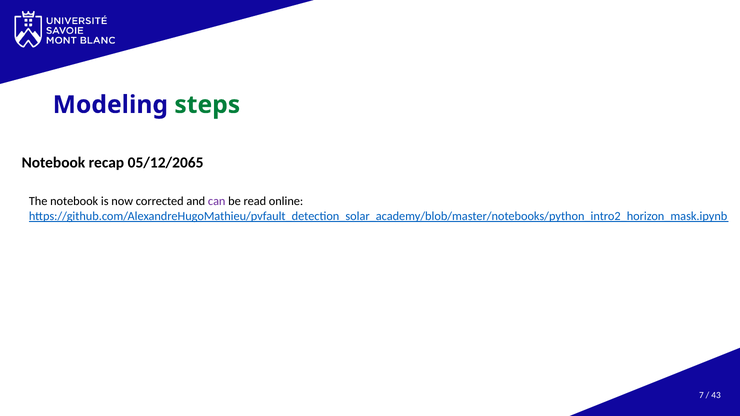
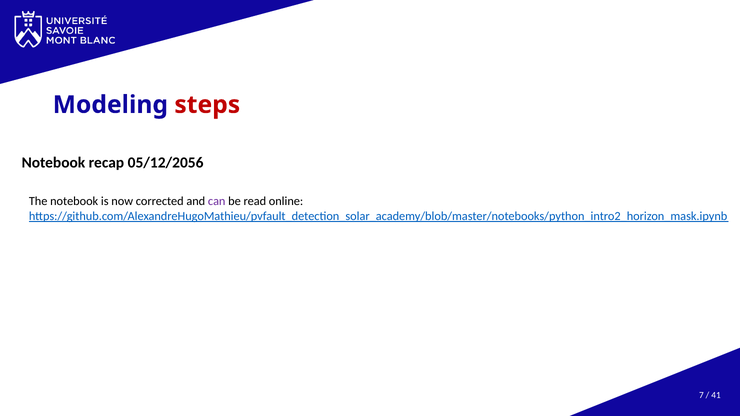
steps colour: green -> red (207, 105)
05/12/2065: 05/12/2065 -> 05/12/2056 (166, 163)
43: 43 -> 41 (716, 395)
